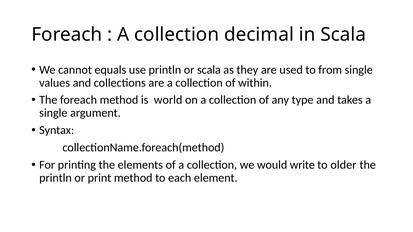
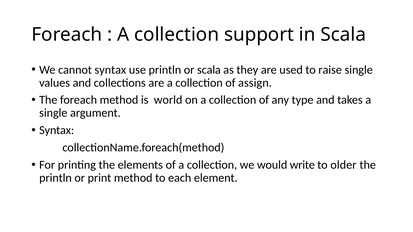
decimal: decimal -> support (259, 35)
cannot equals: equals -> syntax (110, 70)
from: from -> raise (330, 70)
within: within -> assign (255, 83)
